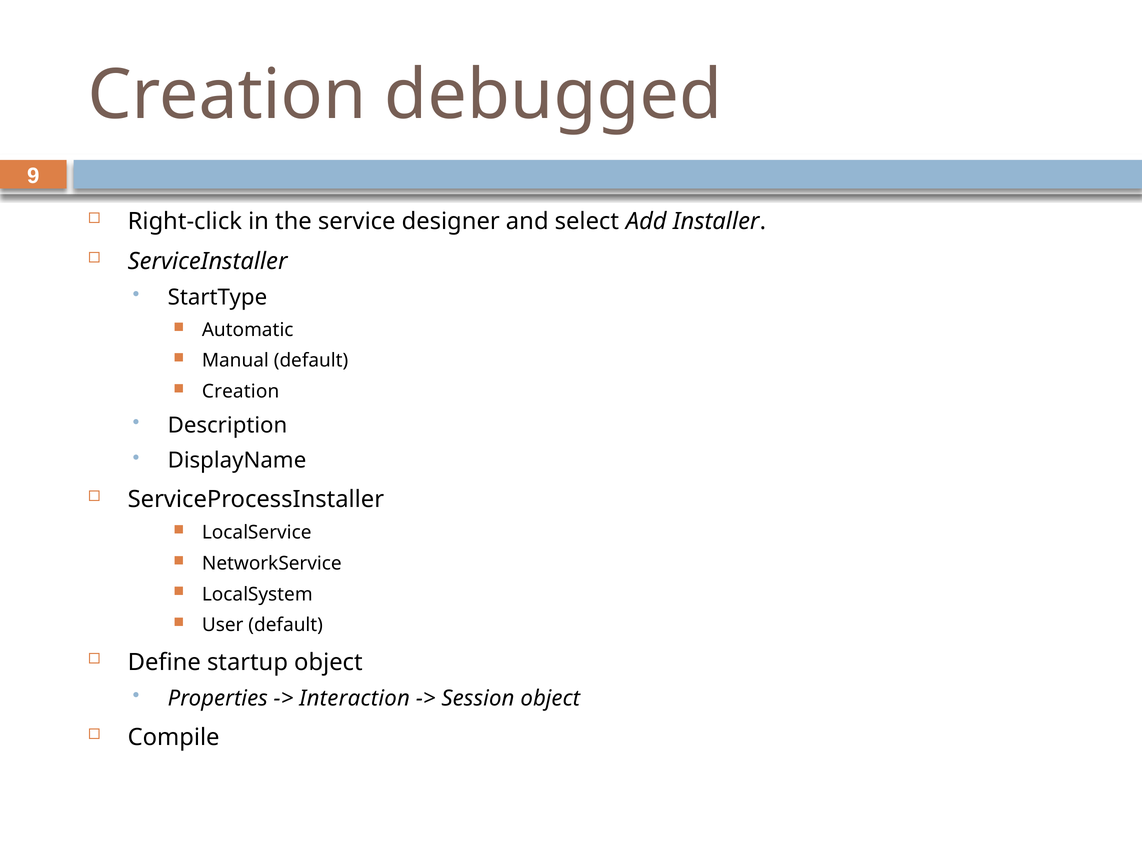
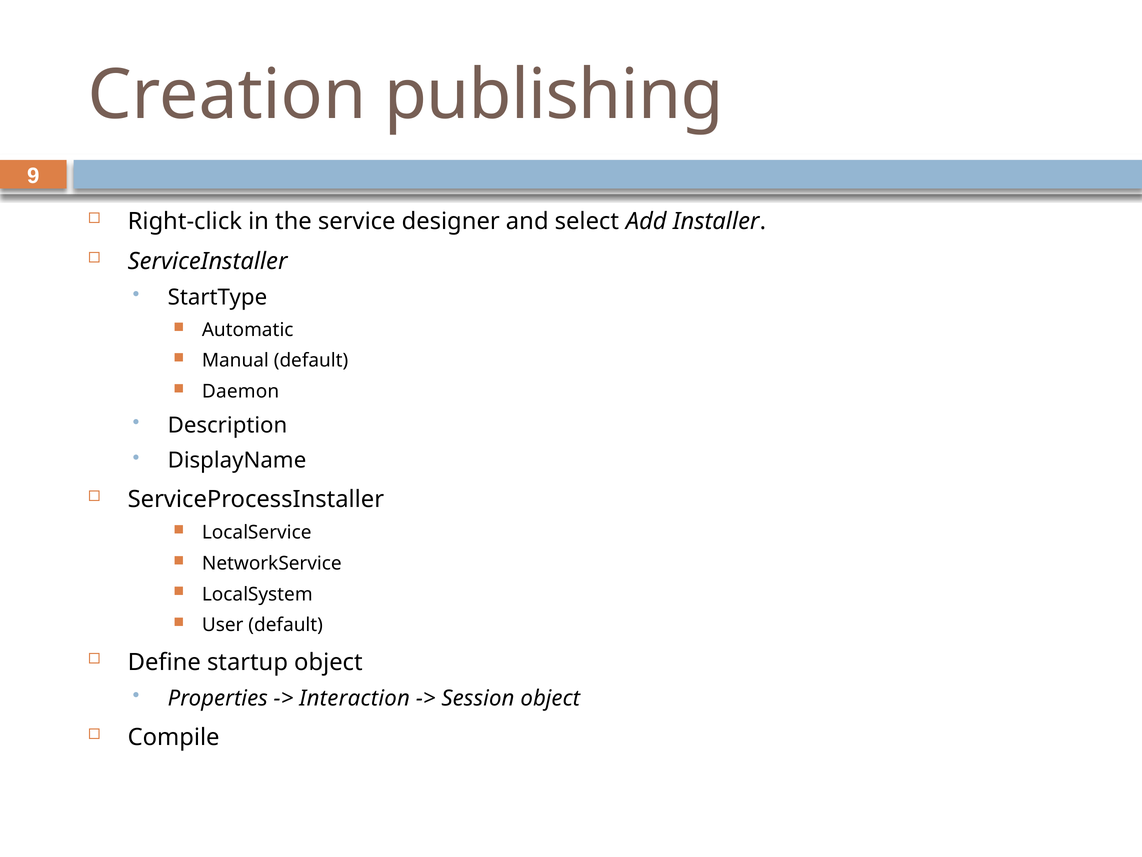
debugged: debugged -> publishing (554, 95)
Creation: Creation -> Daemon (241, 391)
